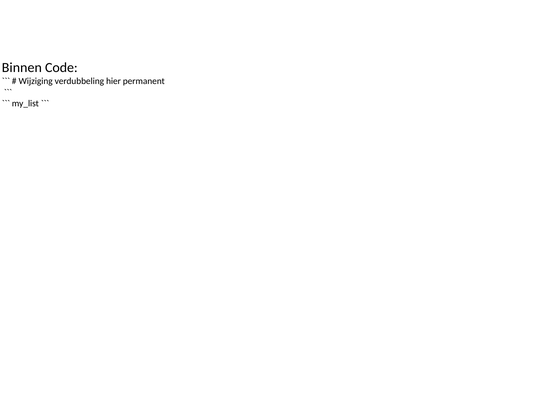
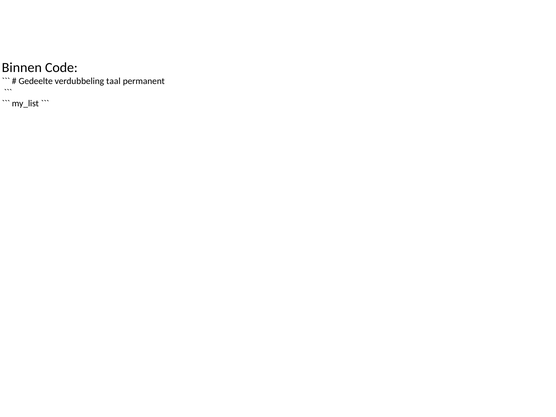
Wijziging: Wijziging -> Gedeelte (36, 81)
hier: hier -> taal (113, 81)
